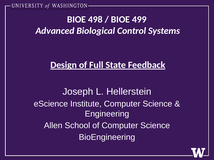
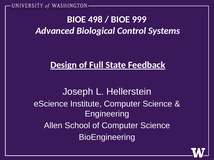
499: 499 -> 999 (139, 20)
